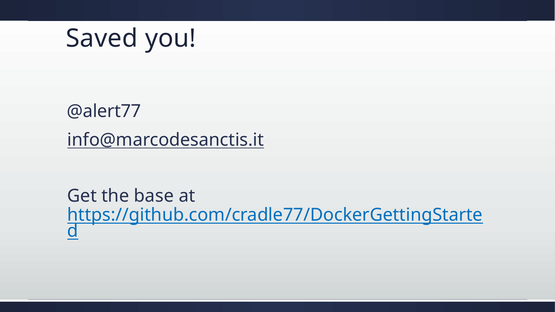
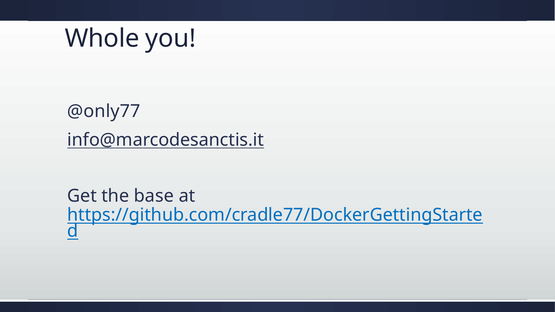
Saved: Saved -> Whole (102, 38)
@alert77: @alert77 -> @only77 (104, 111)
